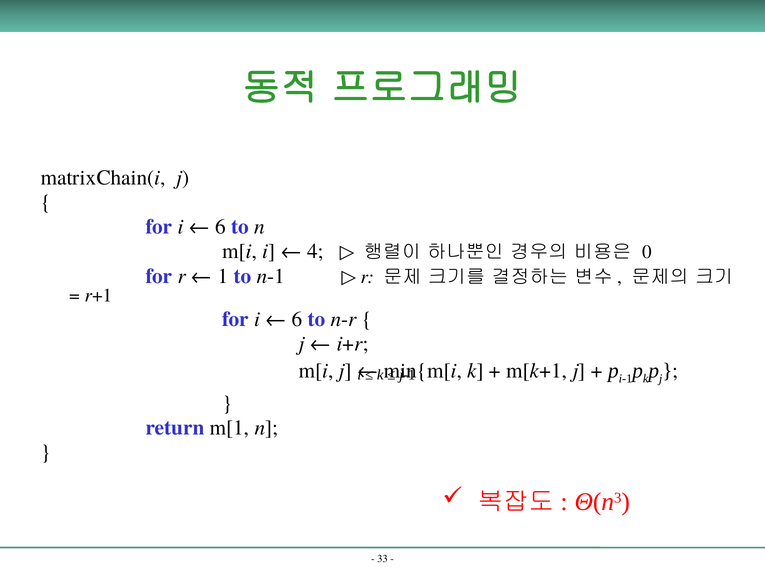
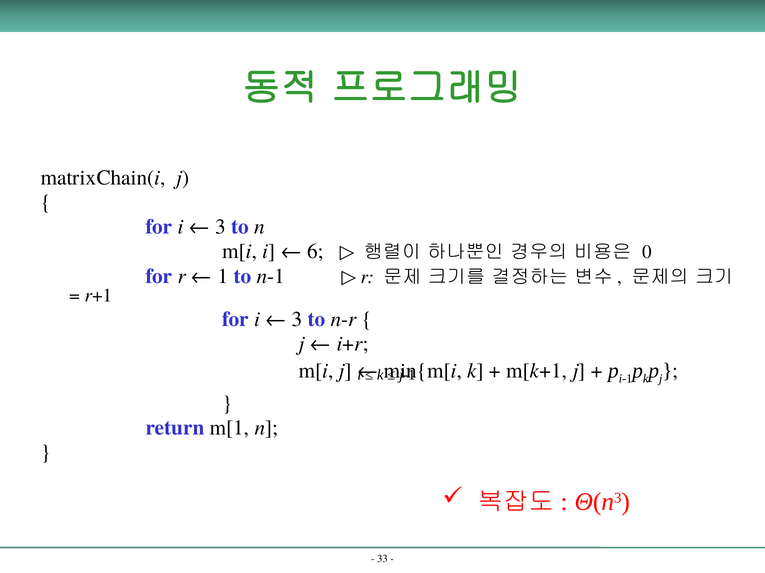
6: 6 -> 3 (221, 227)
4: 4 -> 6 (315, 252)
6: 6 -> 3 (297, 320)
